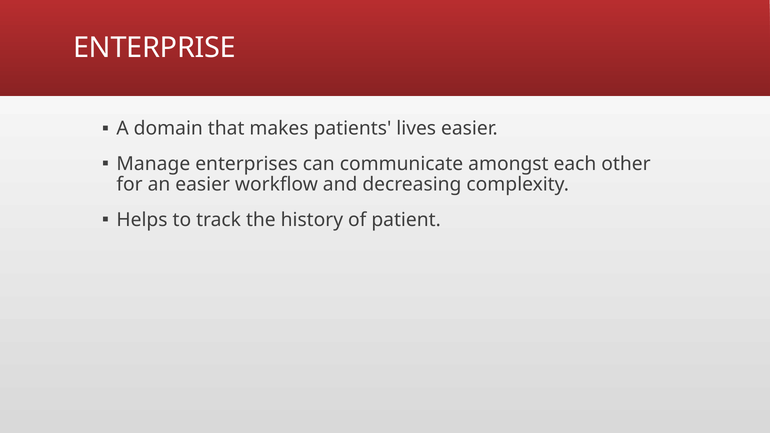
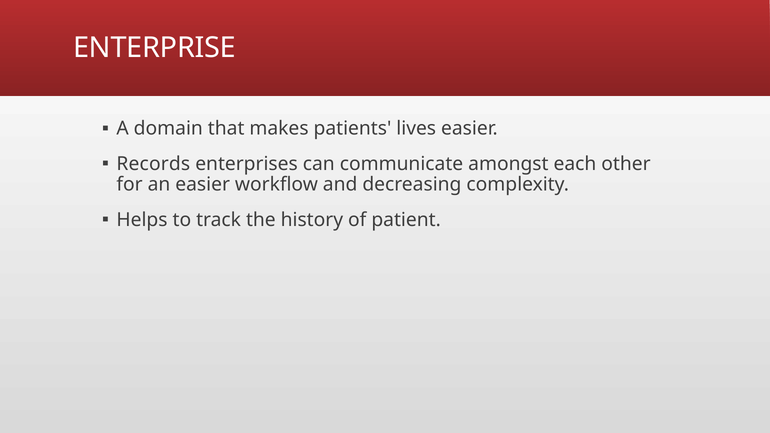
Manage: Manage -> Records (153, 164)
